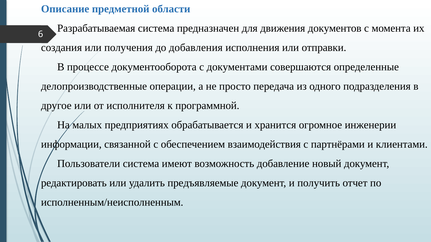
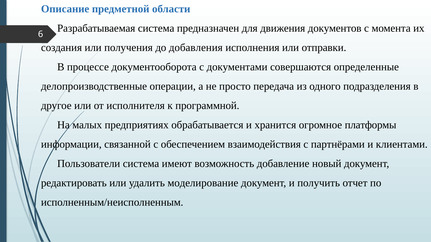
инженерии: инженерии -> платформы (371, 125)
предъявляемые: предъявляемые -> моделирование (203, 183)
